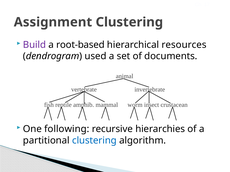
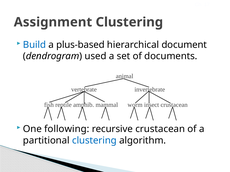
Build colour: purple -> blue (34, 45)
root-based: root-based -> plus-based (80, 45)
resources: resources -> document (184, 45)
recursive hierarchies: hierarchies -> crustacean (160, 129)
